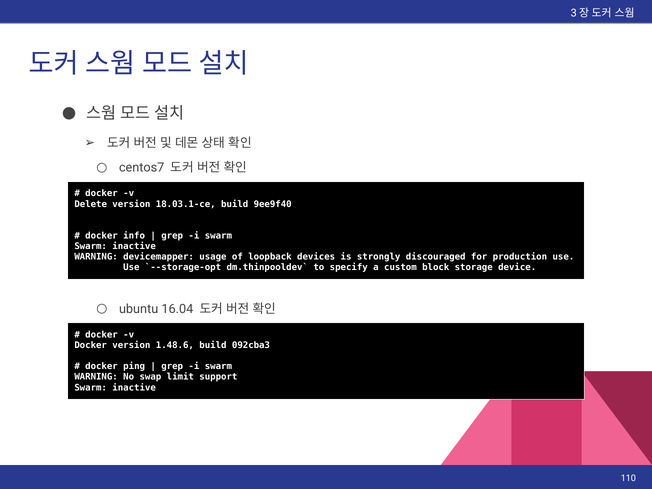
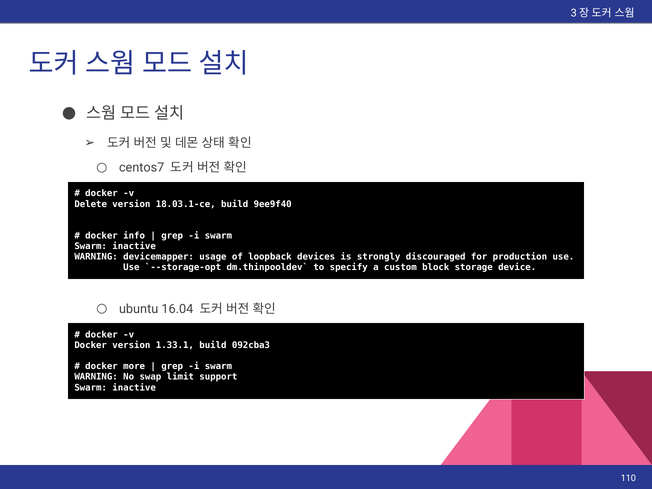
1.48.6: 1.48.6 -> 1.33.1 (175, 345)
ping: ping -> more (134, 366)
